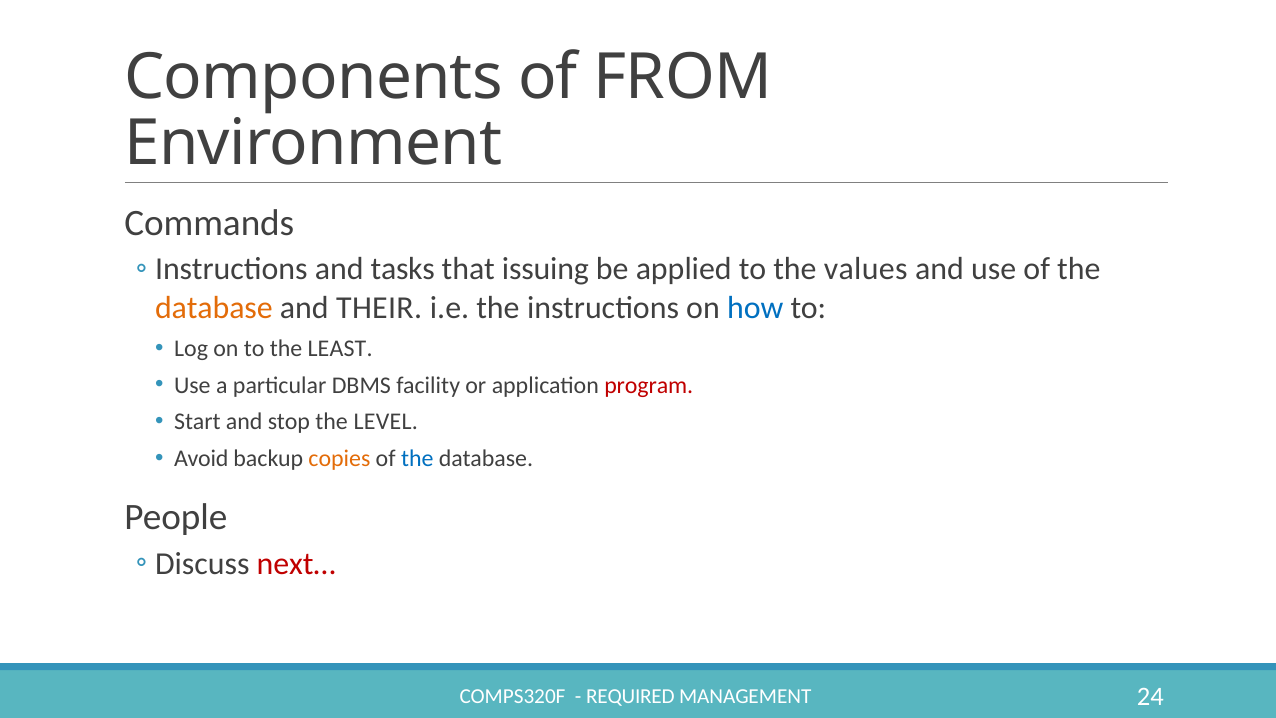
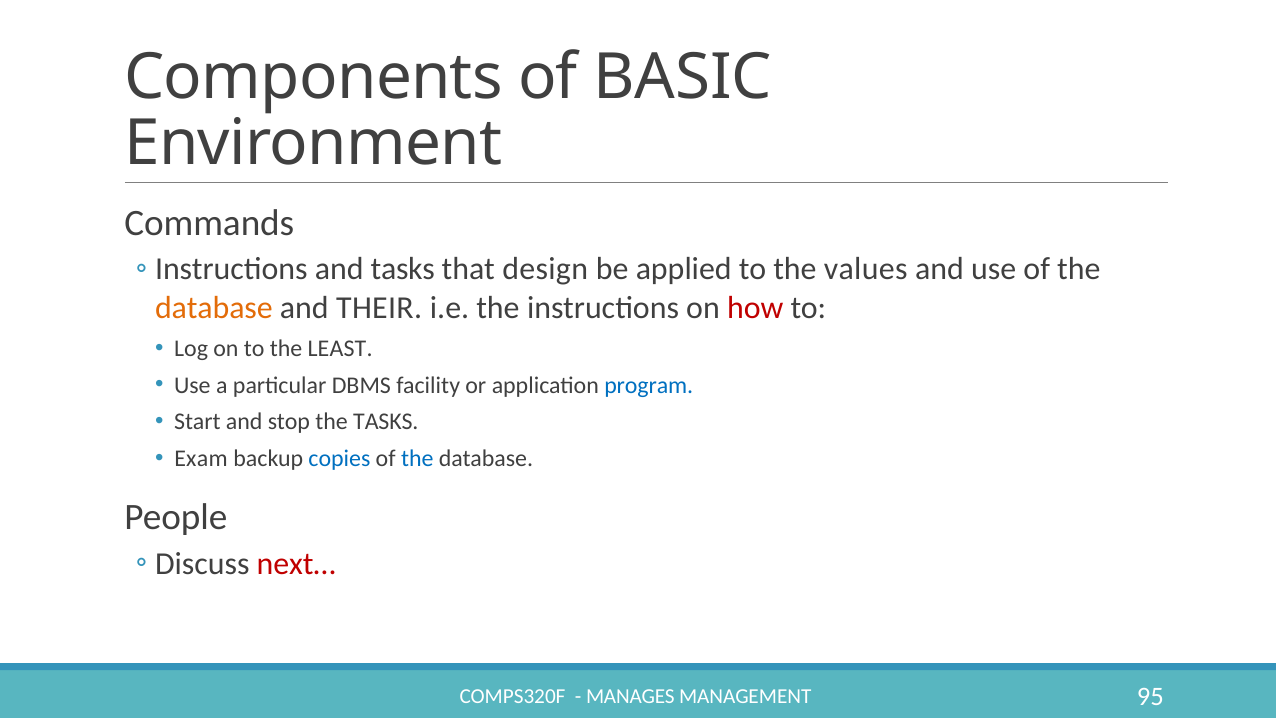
FROM: FROM -> BASIC (683, 78)
issuing: issuing -> design (545, 269)
how colour: blue -> red (755, 308)
program colour: red -> blue (649, 385)
the LEVEL: LEVEL -> TASKS (386, 422)
Avoid: Avoid -> Exam (201, 459)
copies colour: orange -> blue (339, 459)
REQUIRED: REQUIRED -> MANAGES (630, 696)
24: 24 -> 95 (1150, 697)
